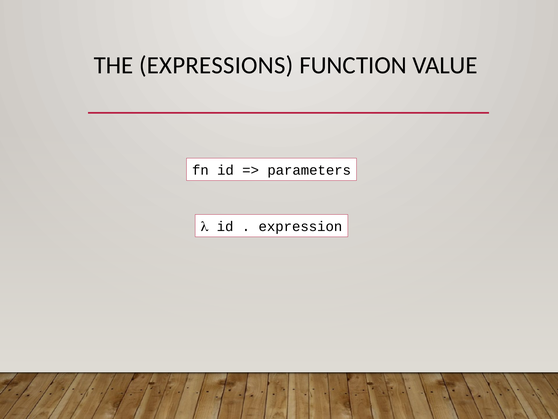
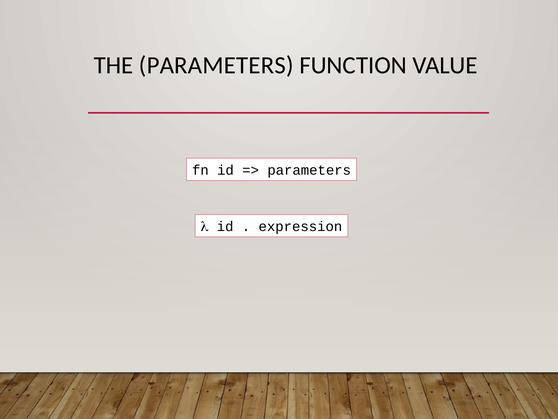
THE EXPRESSIONS: EXPRESSIONS -> PARAMETERS (216, 65)
